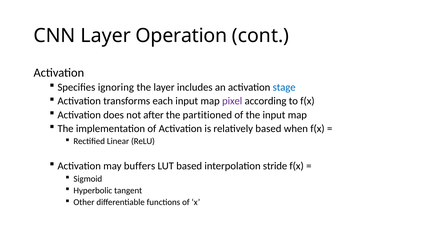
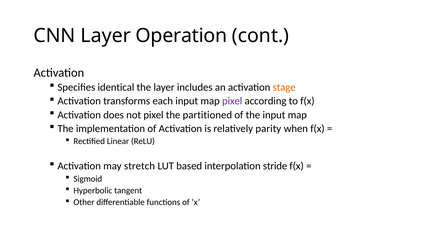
ignoring: ignoring -> identical (116, 87)
stage colour: blue -> orange (284, 87)
not after: after -> pixel (154, 115)
relatively based: based -> parity (268, 128)
buffers: buffers -> stretch (139, 166)
